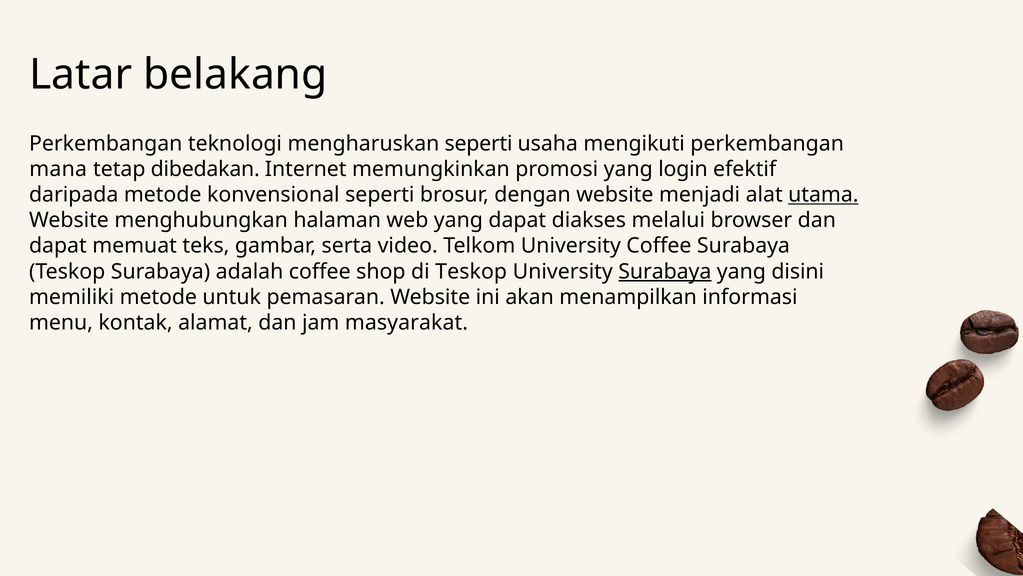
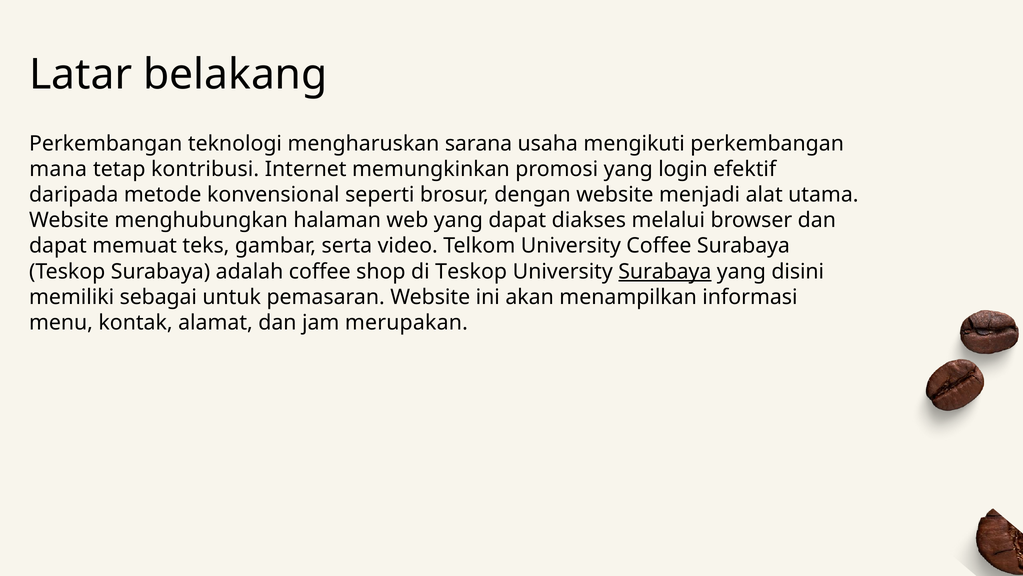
mengharuskan seperti: seperti -> sarana (479, 143)
dibedakan: dibedakan -> kontribusi (205, 169)
utama underline: present -> none (823, 195)
memiliki metode: metode -> sebagai (158, 297)
masyarakat: masyarakat -> merupakan (406, 322)
